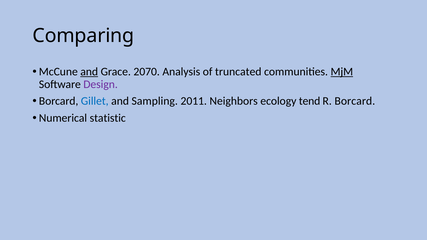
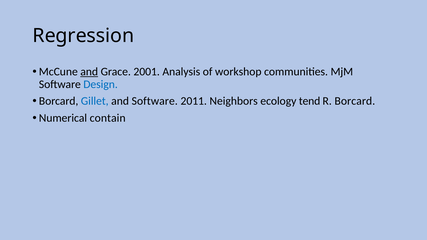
Comparing: Comparing -> Regression (83, 36)
2070: 2070 -> 2001 (147, 72)
truncated: truncated -> workshop (238, 72)
MjM underline: present -> none (342, 72)
Design colour: purple -> blue (101, 84)
and Sampling: Sampling -> Software (155, 101)
statistic: statistic -> contain (108, 118)
